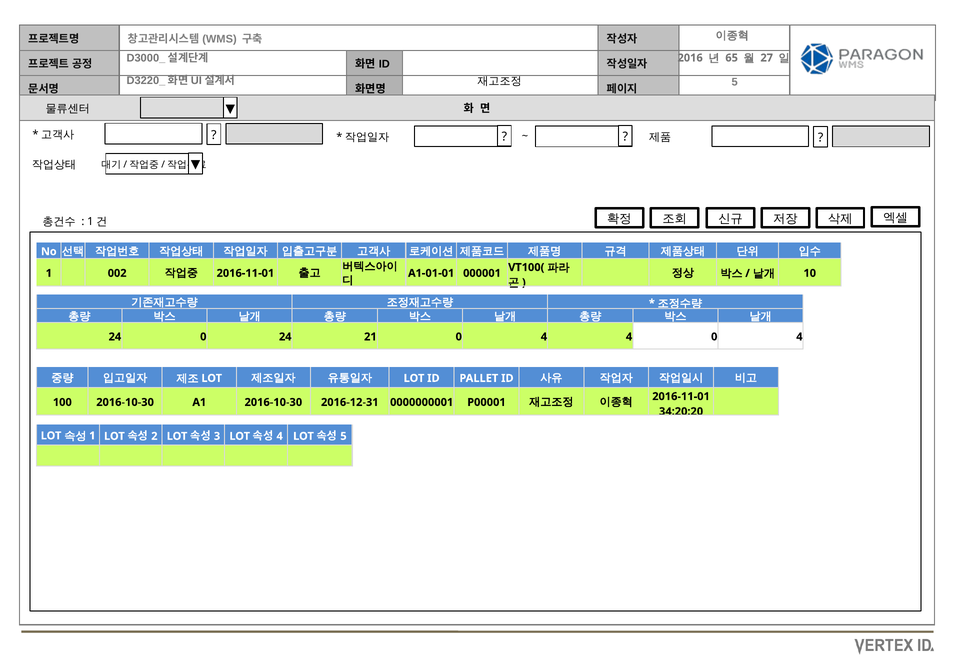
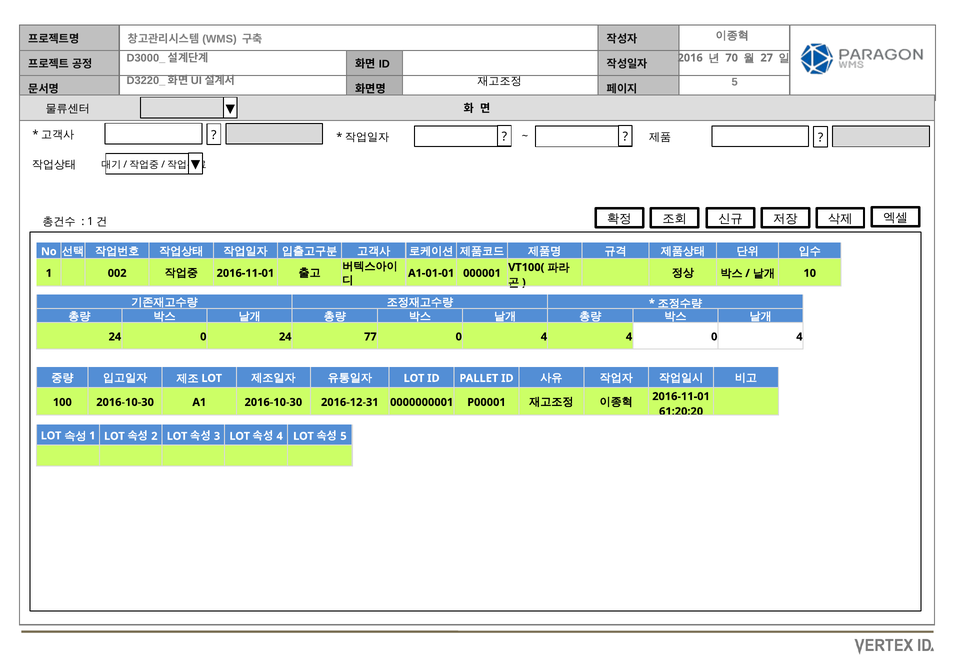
65: 65 -> 70 (732, 58)
21: 21 -> 77 (370, 336)
34:20:20: 34:20:20 -> 61:20:20 (681, 411)
